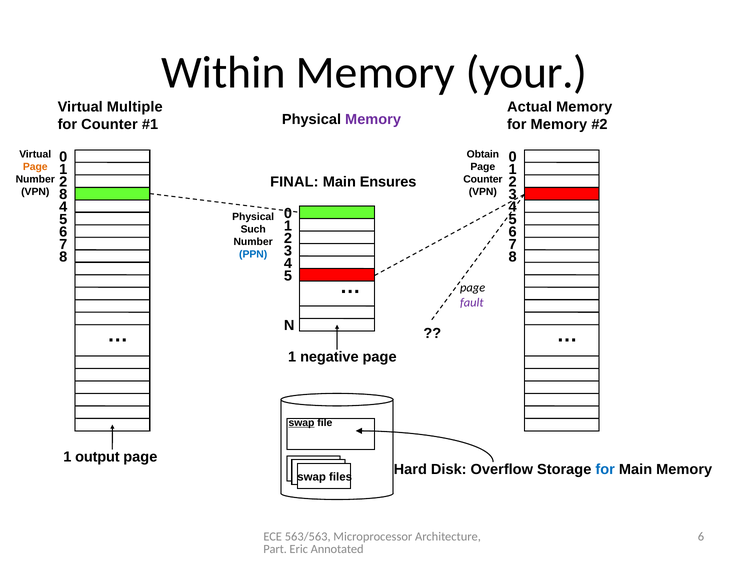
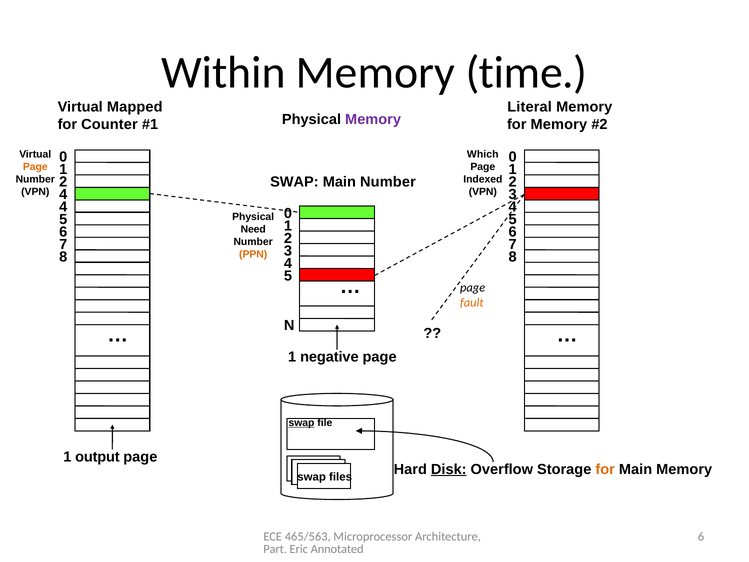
your: your -> time (526, 73)
Multiple: Multiple -> Mapped (135, 107)
Actual: Actual -> Literal (530, 107)
Obtain: Obtain -> Which (483, 154)
Counter: Counter -> Indexed (483, 179)
FINAL: FINAL -> SWAP (294, 182)
Main Ensures: Ensures -> Number (388, 182)
VPN 8: 8 -> 4 (63, 194)
Such: Such -> Need (253, 229)
PPN colour: blue -> orange (253, 254)
fault colour: purple -> orange (472, 303)
Disk underline: none -> present (449, 469)
for colour: blue -> orange (605, 469)
563/563: 563/563 -> 465/563 (308, 536)
